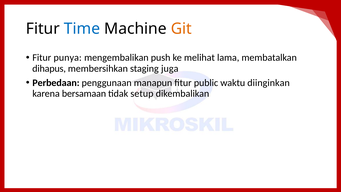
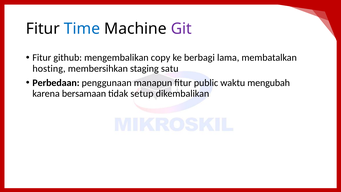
Git colour: orange -> purple (181, 29)
punya: punya -> github (68, 58)
push: push -> copy (161, 58)
melihat: melihat -> berbagi (199, 58)
dihapus: dihapus -> hosting (49, 68)
juga: juga -> satu (170, 68)
diinginkan: diinginkan -> mengubah (269, 83)
